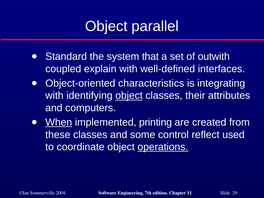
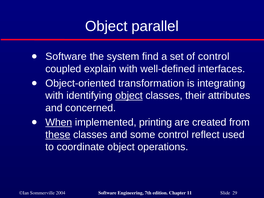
Standard: Standard -> Software (66, 57)
that: that -> find (150, 57)
of outwith: outwith -> control (214, 57)
characteristics: characteristics -> transformation (151, 83)
computers: computers -> concerned (91, 108)
these underline: none -> present (58, 135)
operations underline: present -> none (163, 147)
